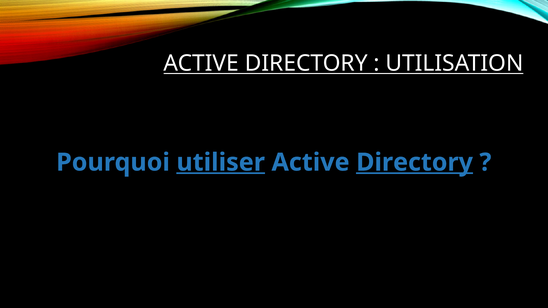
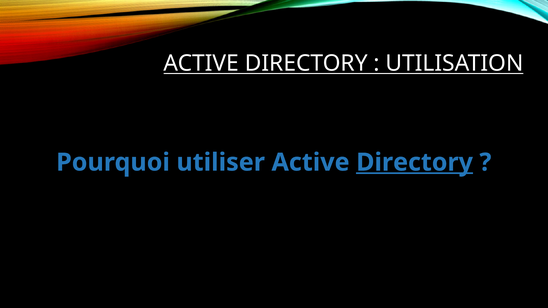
utiliser underline: present -> none (221, 162)
